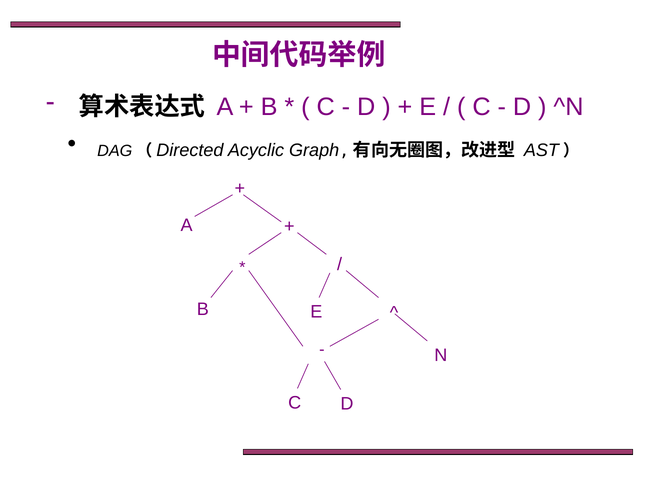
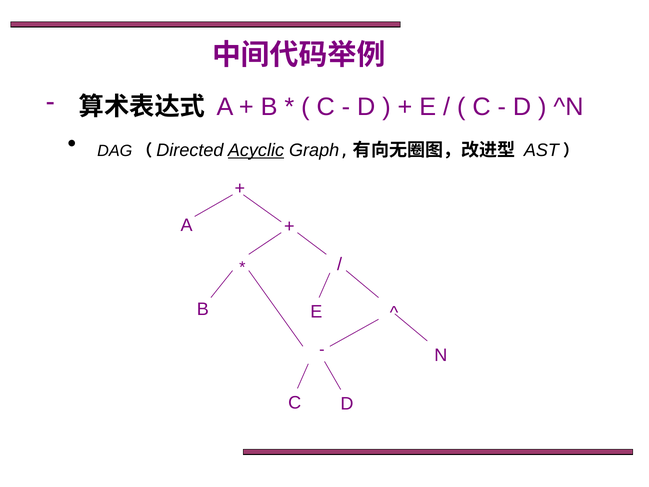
Acyclic underline: none -> present (256, 150)
